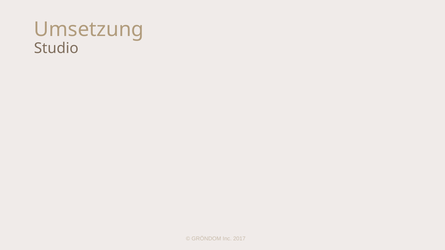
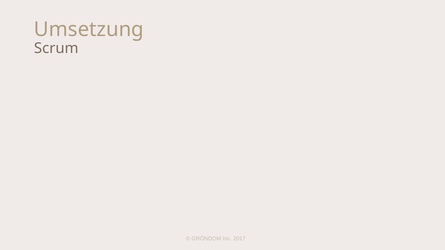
Studio: Studio -> Scrum (56, 48)
